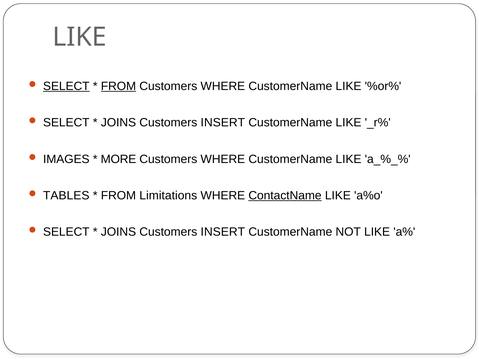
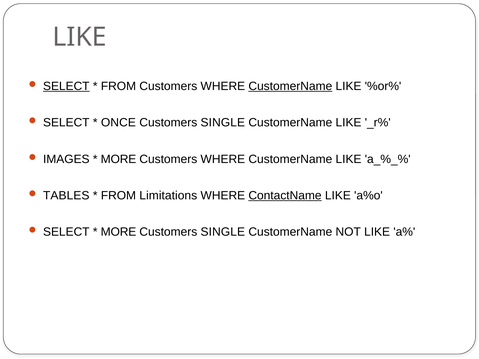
FROM underline: present -> none (118, 86)
CustomerName underline: none -> present (290, 86)
JOINS: JOINS -> ONCE (118, 123)
INSERT: INSERT -> SINGLE (223, 123)
JOINS: JOINS -> MORE (119, 232)
INSERT: INSERT -> SINGLE (223, 232)
